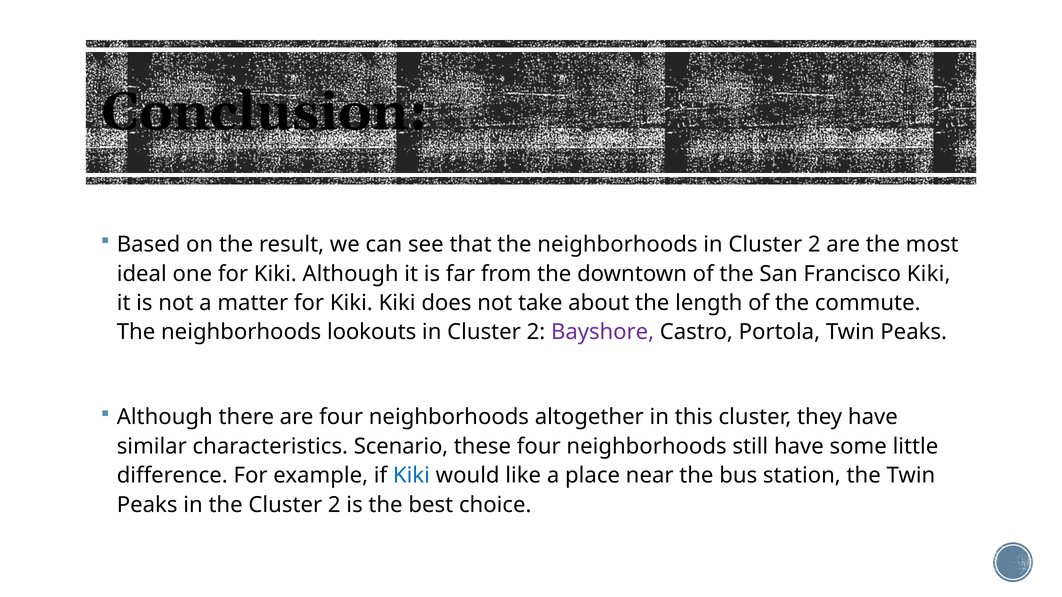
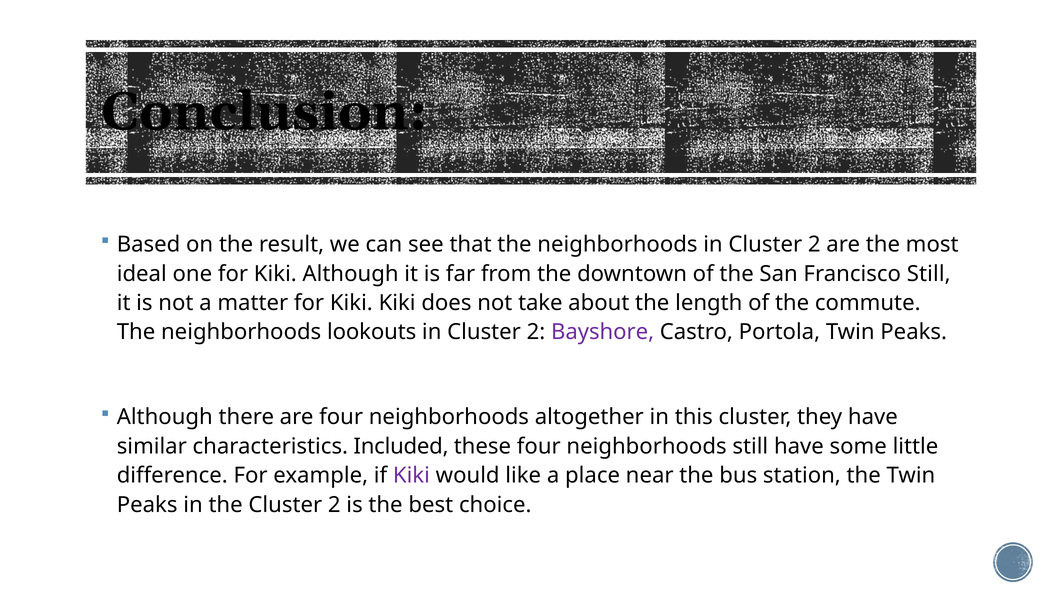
Francisco Kiki: Kiki -> Still (929, 274)
Scenario: Scenario -> Included (401, 447)
Kiki colour: blue -> purple (411, 476)
